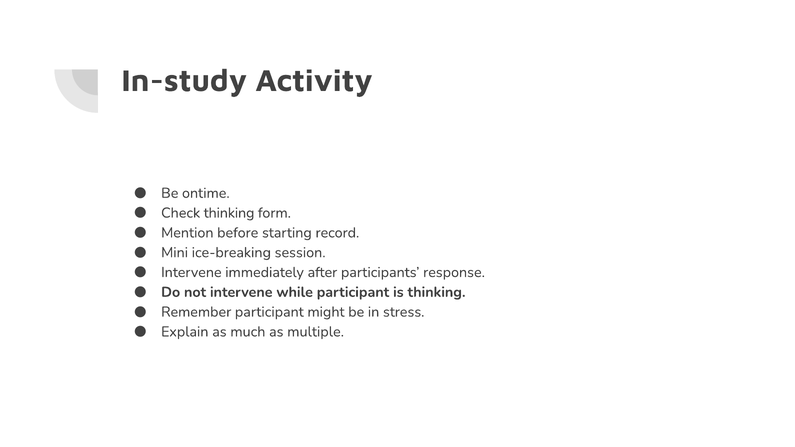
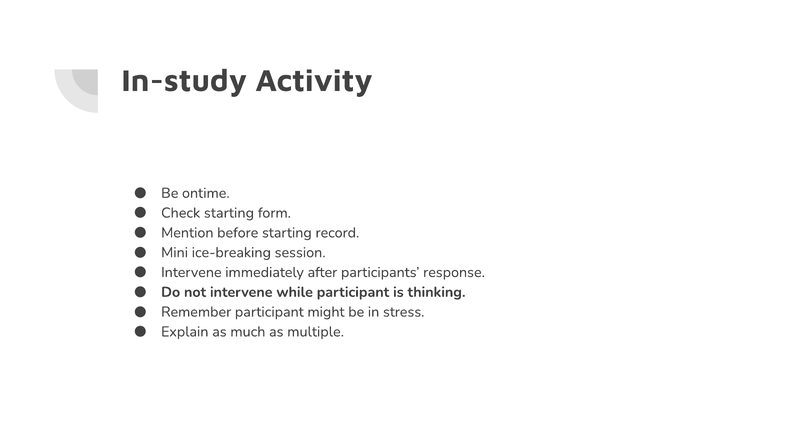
Check thinking: thinking -> starting (229, 213)
